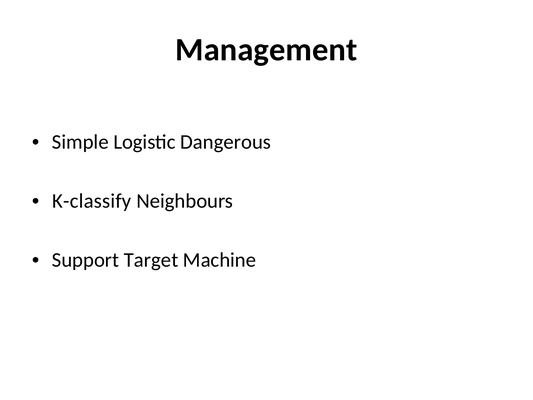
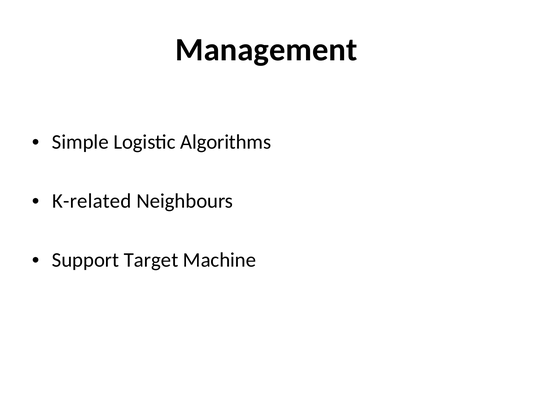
Dangerous: Dangerous -> Algorithms (226, 142)
K-classify: K-classify -> K-related (92, 201)
